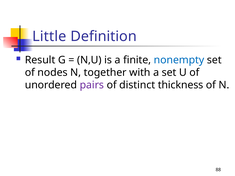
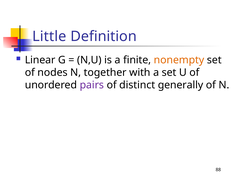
Result: Result -> Linear (40, 60)
nonempty colour: blue -> orange (179, 60)
thickness: thickness -> generally (181, 85)
